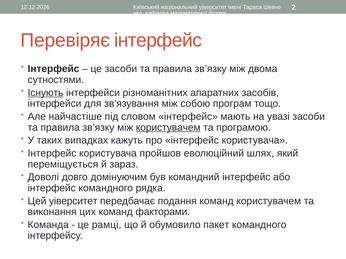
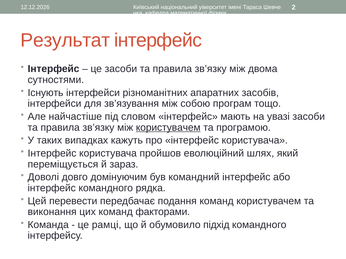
Перевіряє: Перевіряє -> Результат (65, 40)
Існують underline: present -> none (46, 93)
Цей уіверситет: уіверситет -> перевести (73, 201)
пакет: пакет -> підхід (216, 225)
